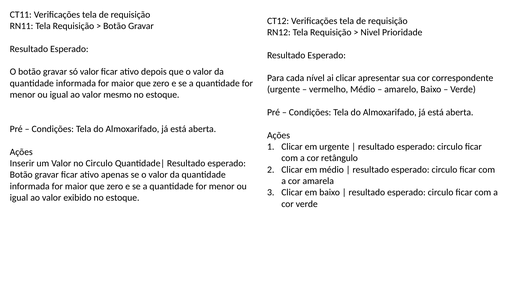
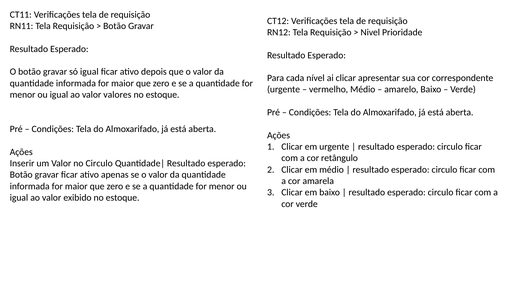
só valor: valor -> igual (89, 72)
mesmo: mesmo -> valores (117, 95)
